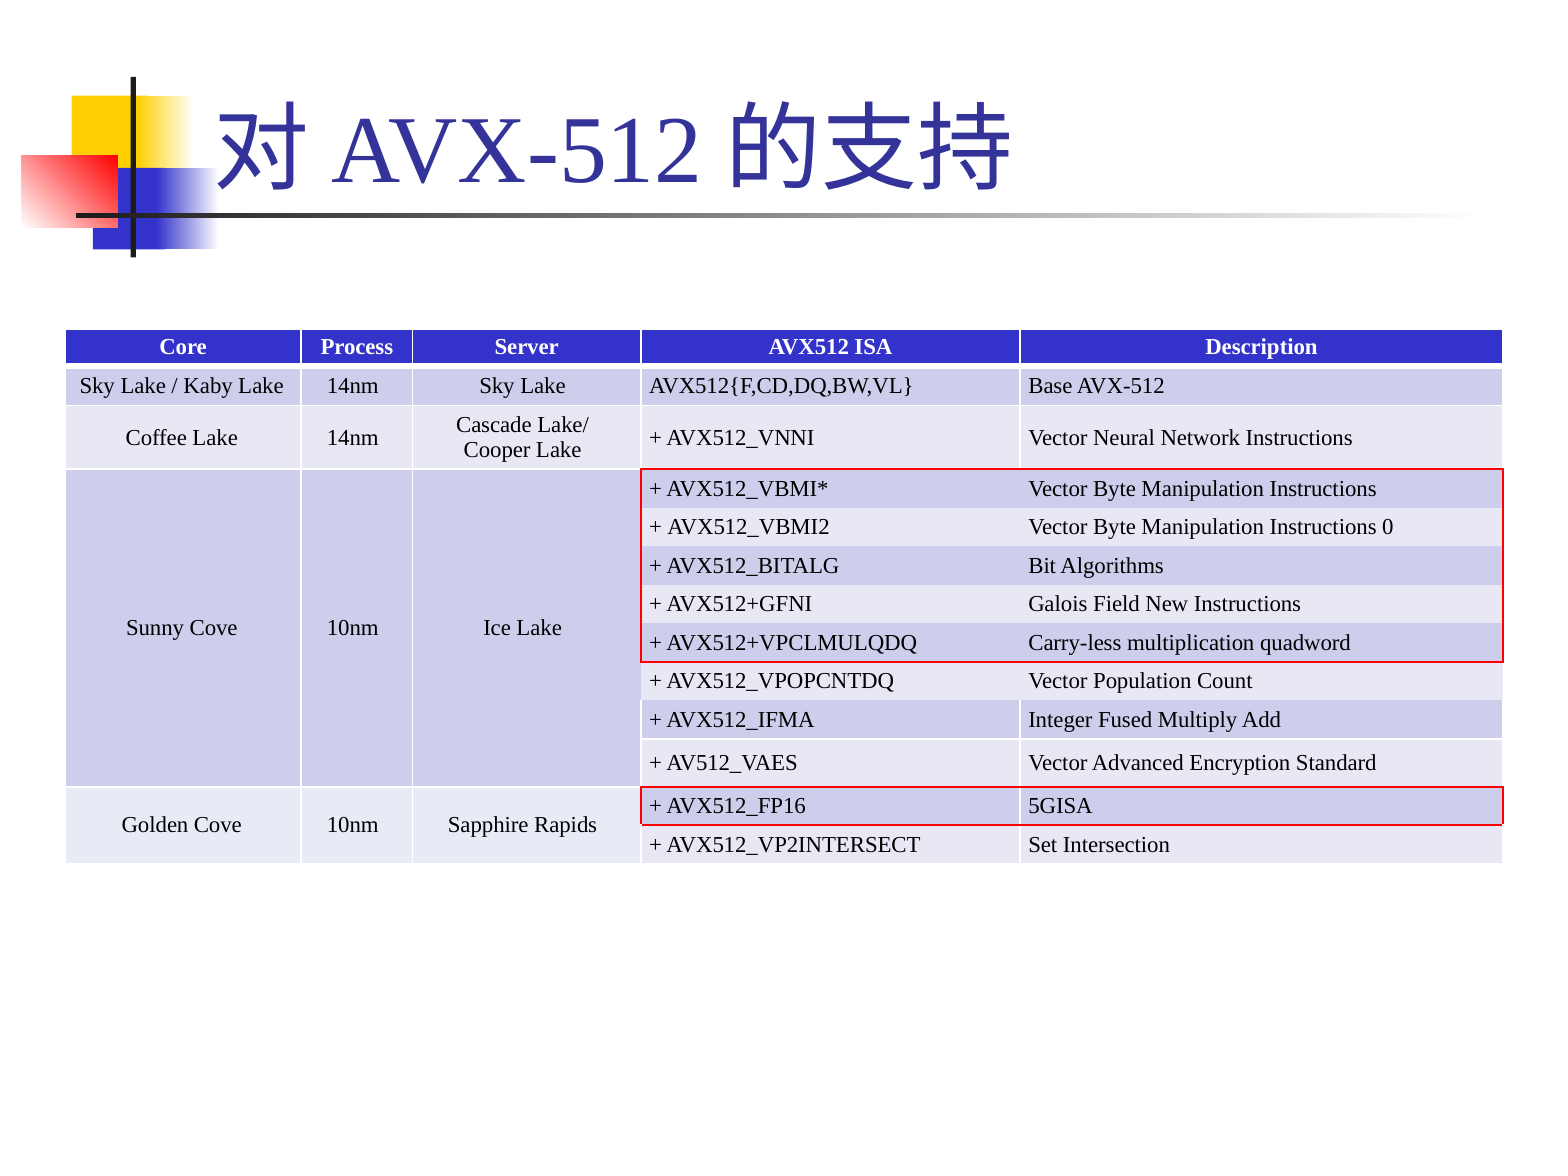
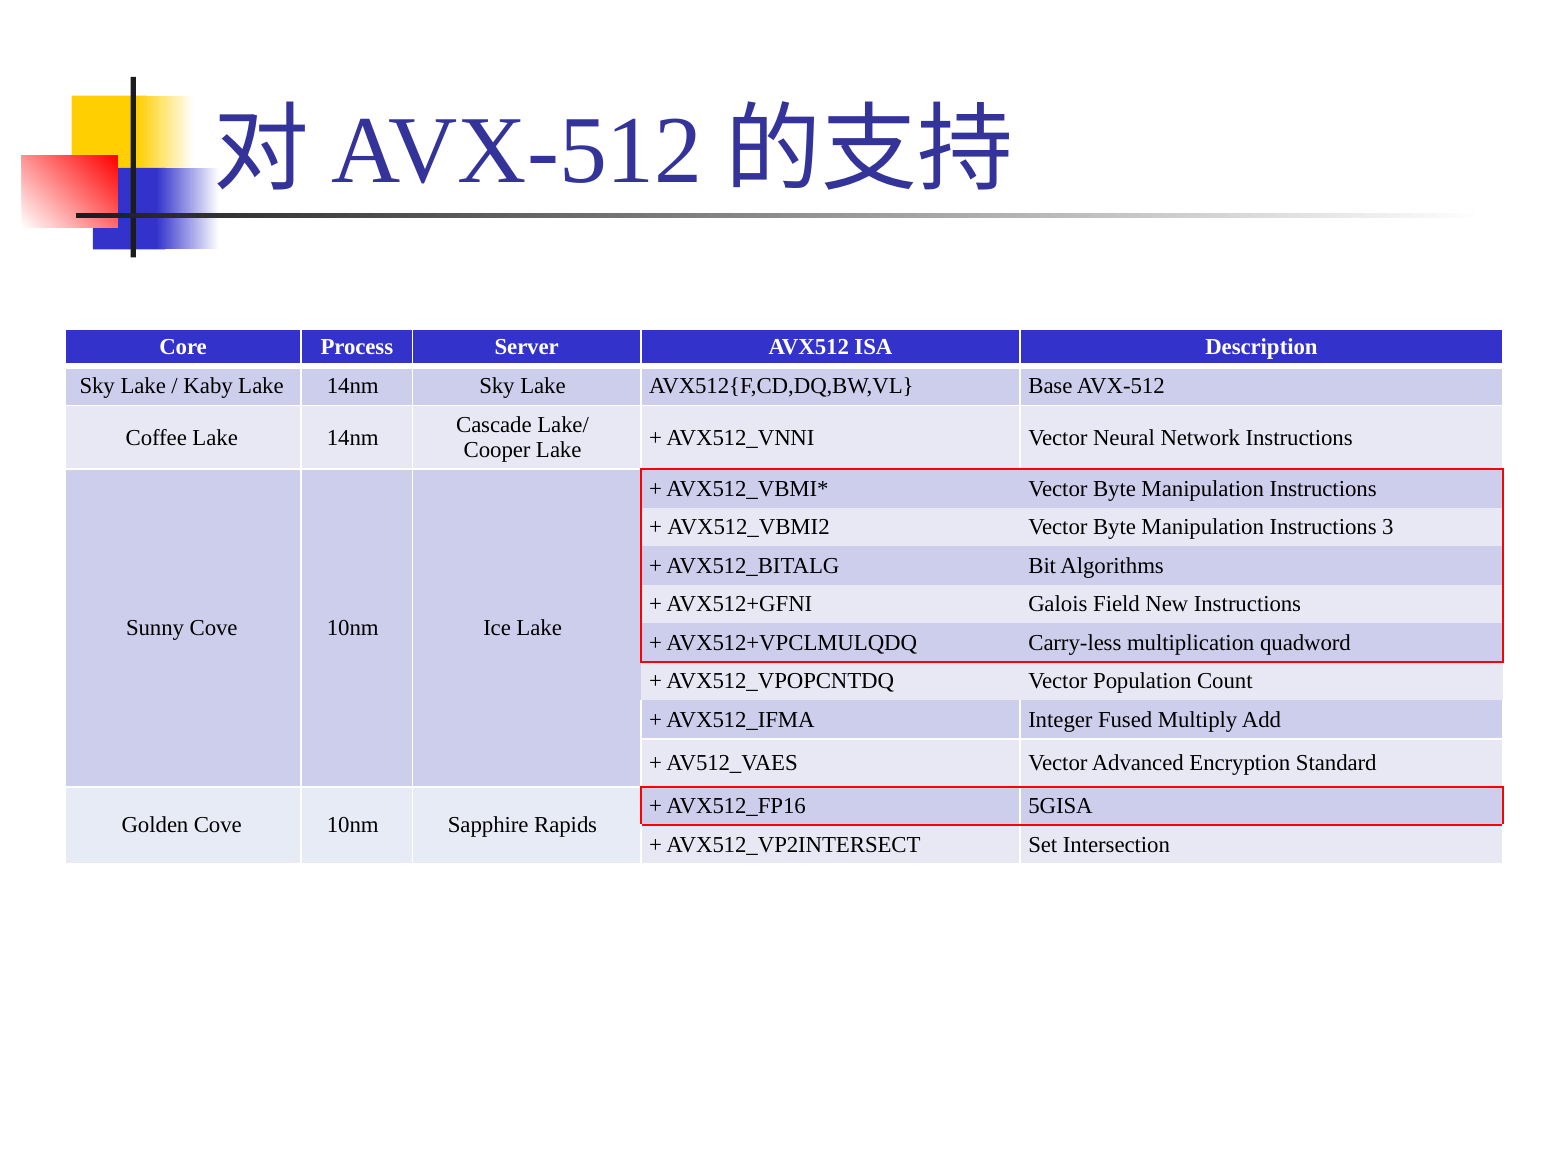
0: 0 -> 3 (1388, 527)
